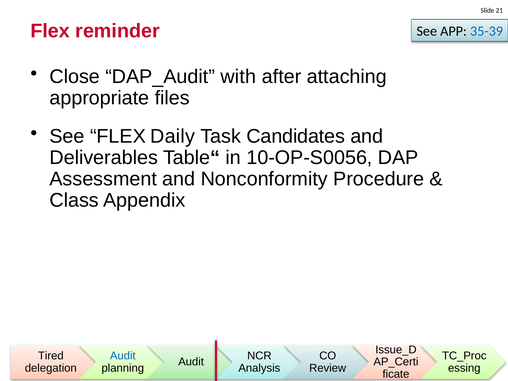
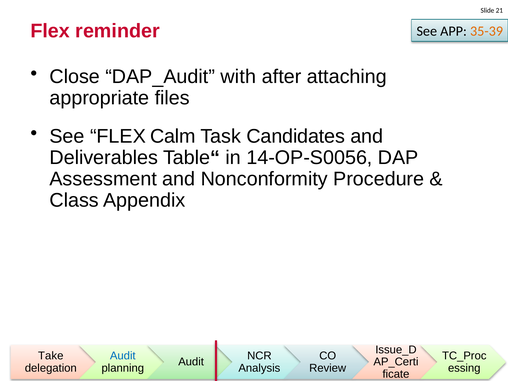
35-39 colour: blue -> orange (487, 31)
Daily: Daily -> Calm (173, 136)
10-OP-S0056: 10-OP-S0056 -> 14-OP-S0056 (309, 158)
Tired: Tired -> Take (51, 356)
